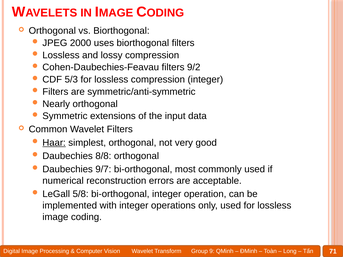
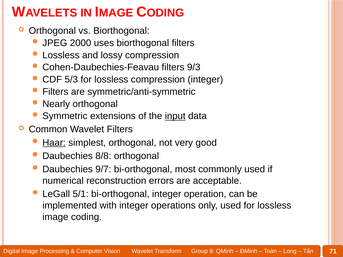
9/2: 9/2 -> 9/3 (194, 67)
input underline: none -> present (175, 116)
5/8: 5/8 -> 5/1 (81, 194)
